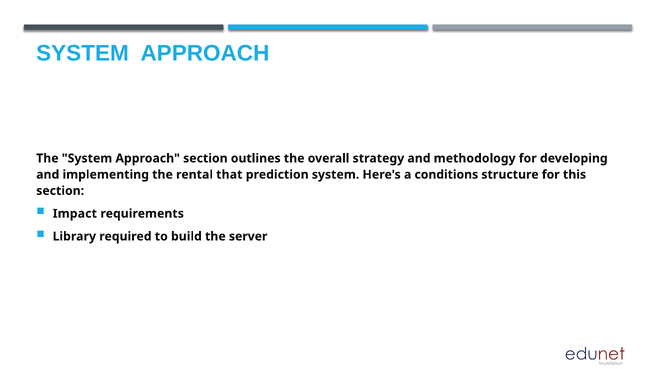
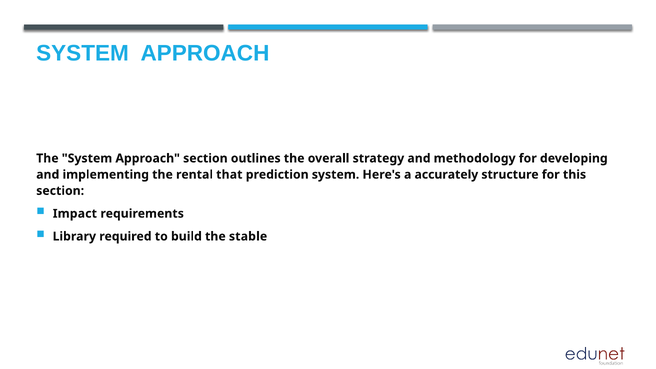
conditions: conditions -> accurately (446, 175)
server: server -> stable (248, 236)
